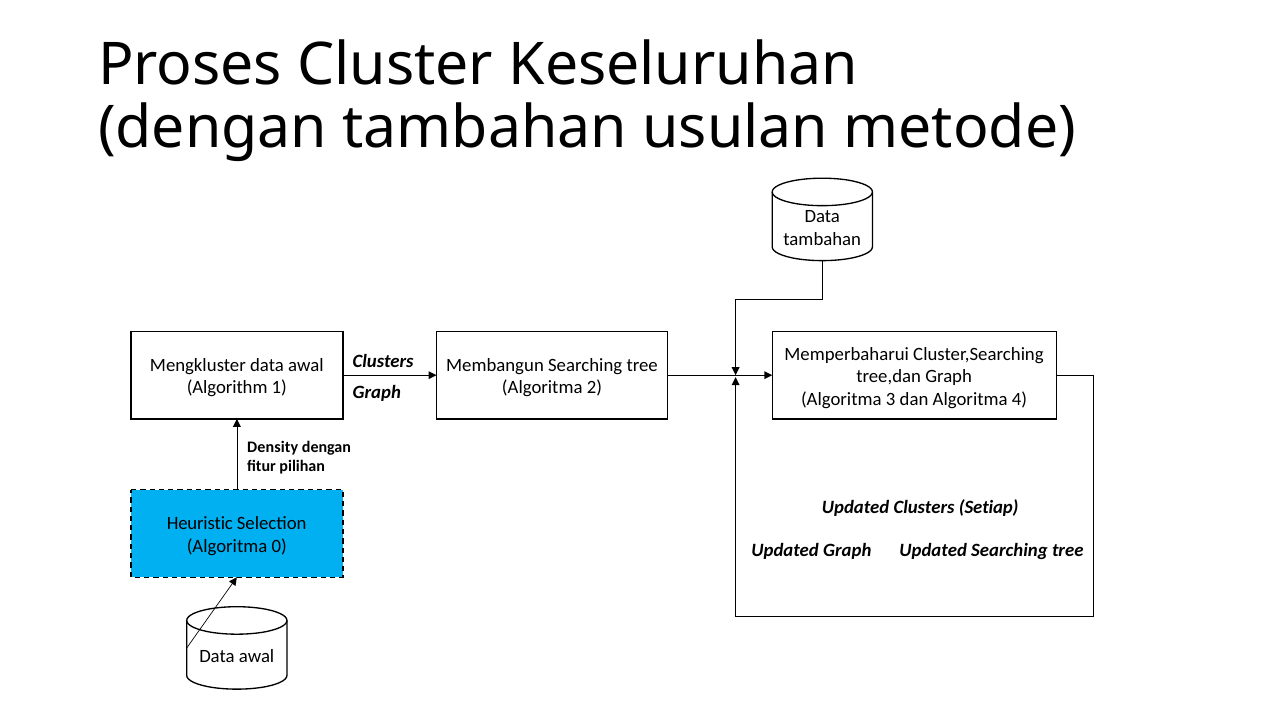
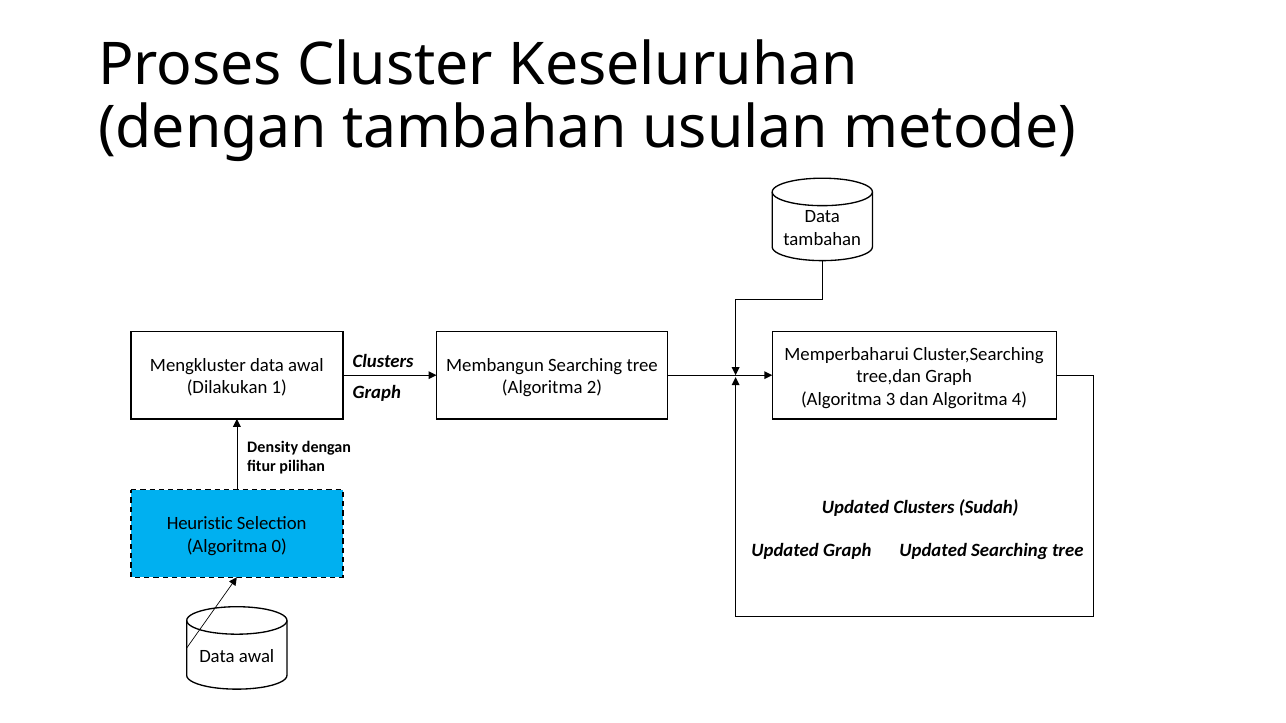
Algorithm: Algorithm -> Dilakukan (227, 388)
Setiap: Setiap -> Sudah (989, 507)
